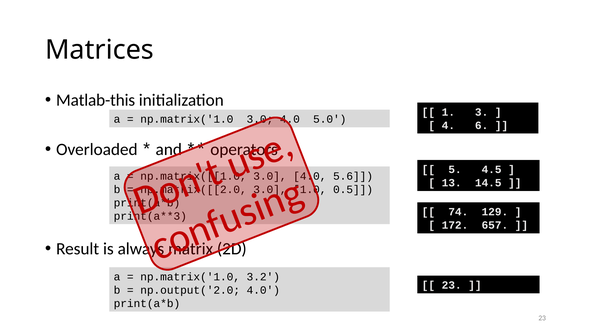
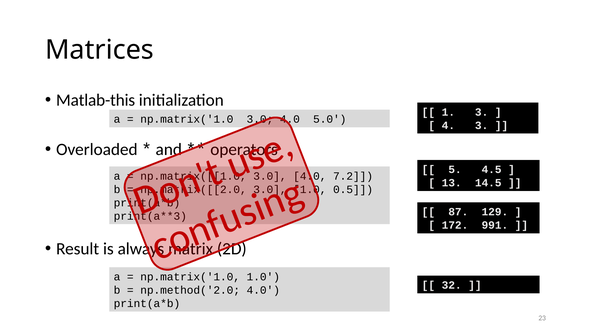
4 6: 6 -> 3 (482, 125)
5.6: 5.6 -> 7.2 (353, 176)
74: 74 -> 87 (458, 212)
657: 657 -> 991 (495, 225)
np.matrix('1.0 3.2: 3.2 -> 1.0 (263, 276)
23: 23 -> 32 (452, 285)
np.output('2.0: np.output('2.0 -> np.method('2.0 (190, 290)
